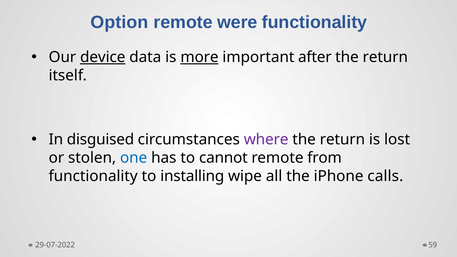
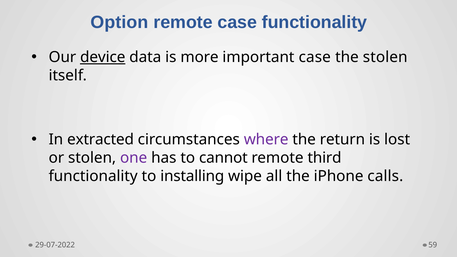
remote were: were -> case (237, 22)
more underline: present -> none (199, 57)
important after: after -> case (315, 57)
return: return -> stolen (385, 57)
disguised: disguised -> extracted (101, 140)
one colour: blue -> purple (134, 158)
from: from -> third (325, 158)
